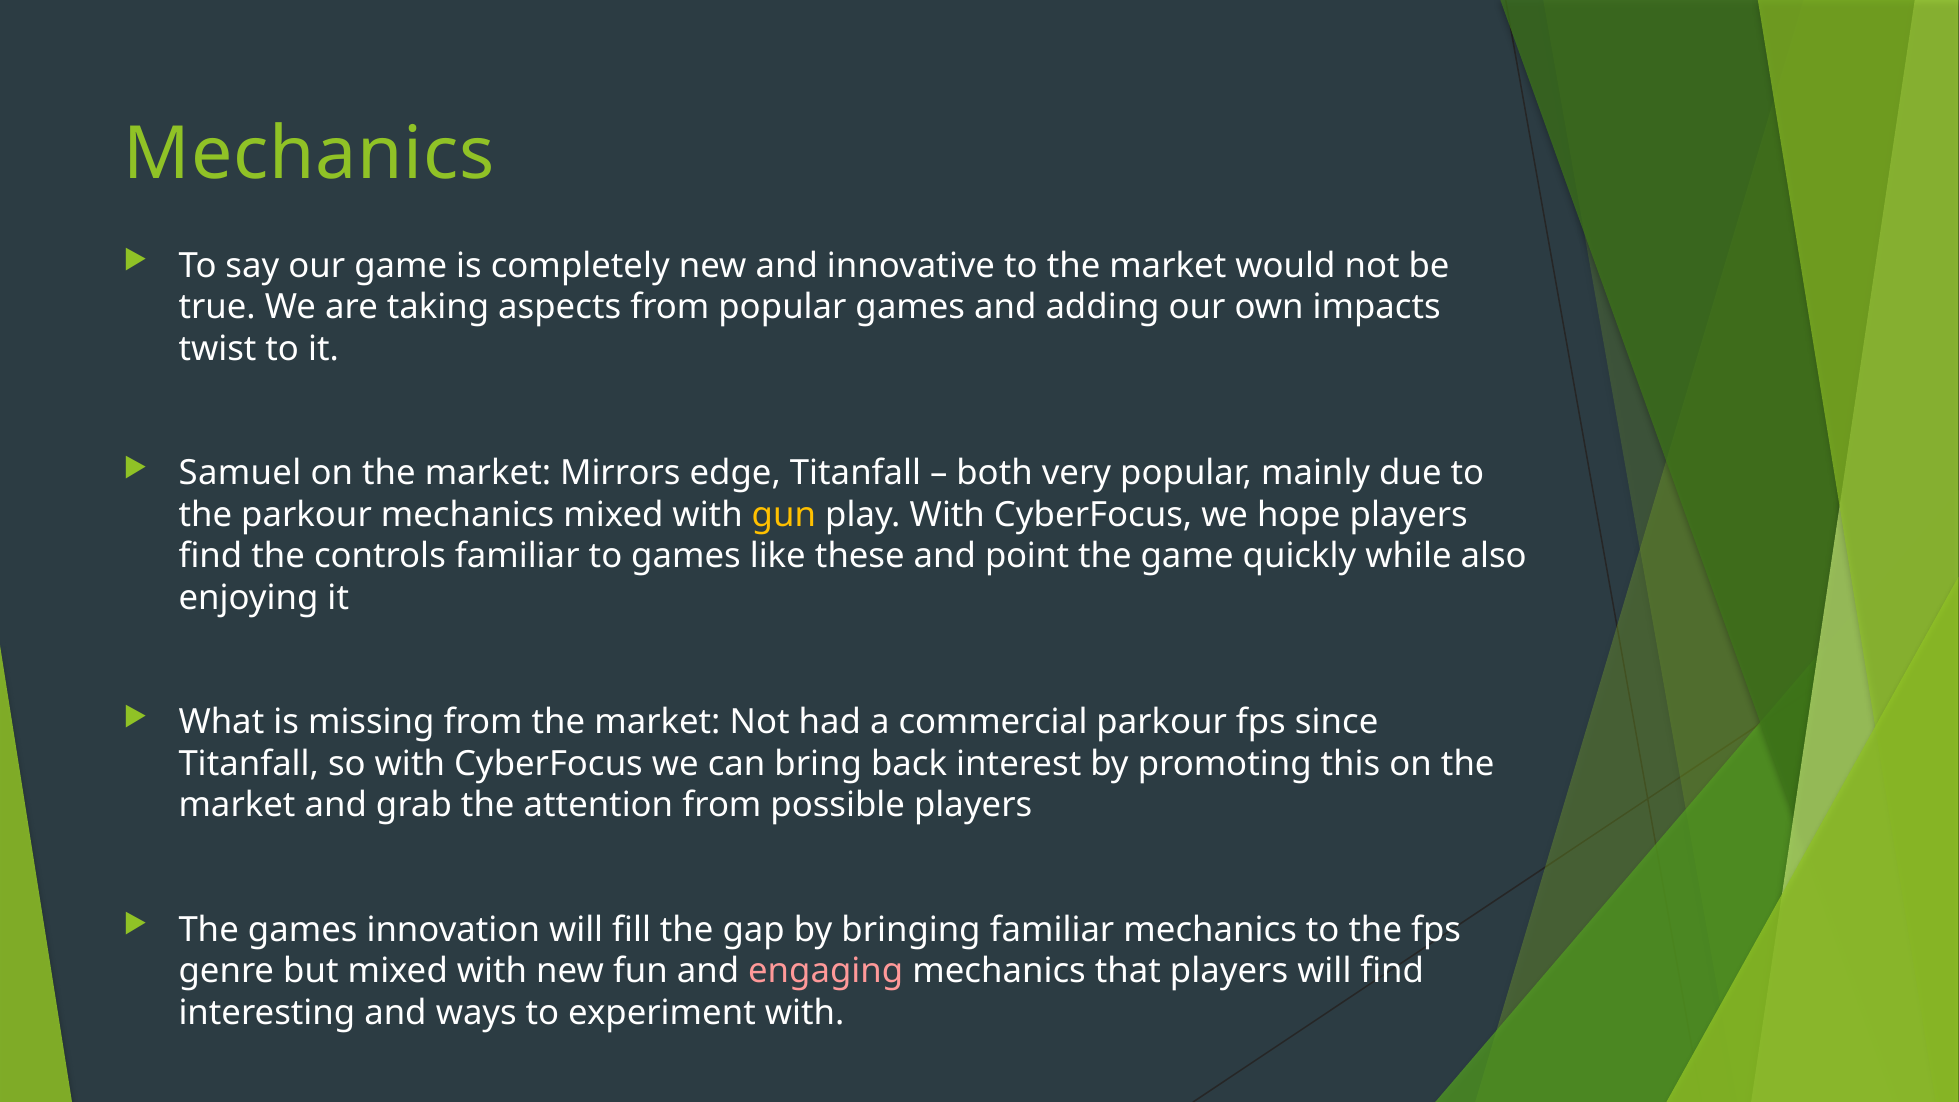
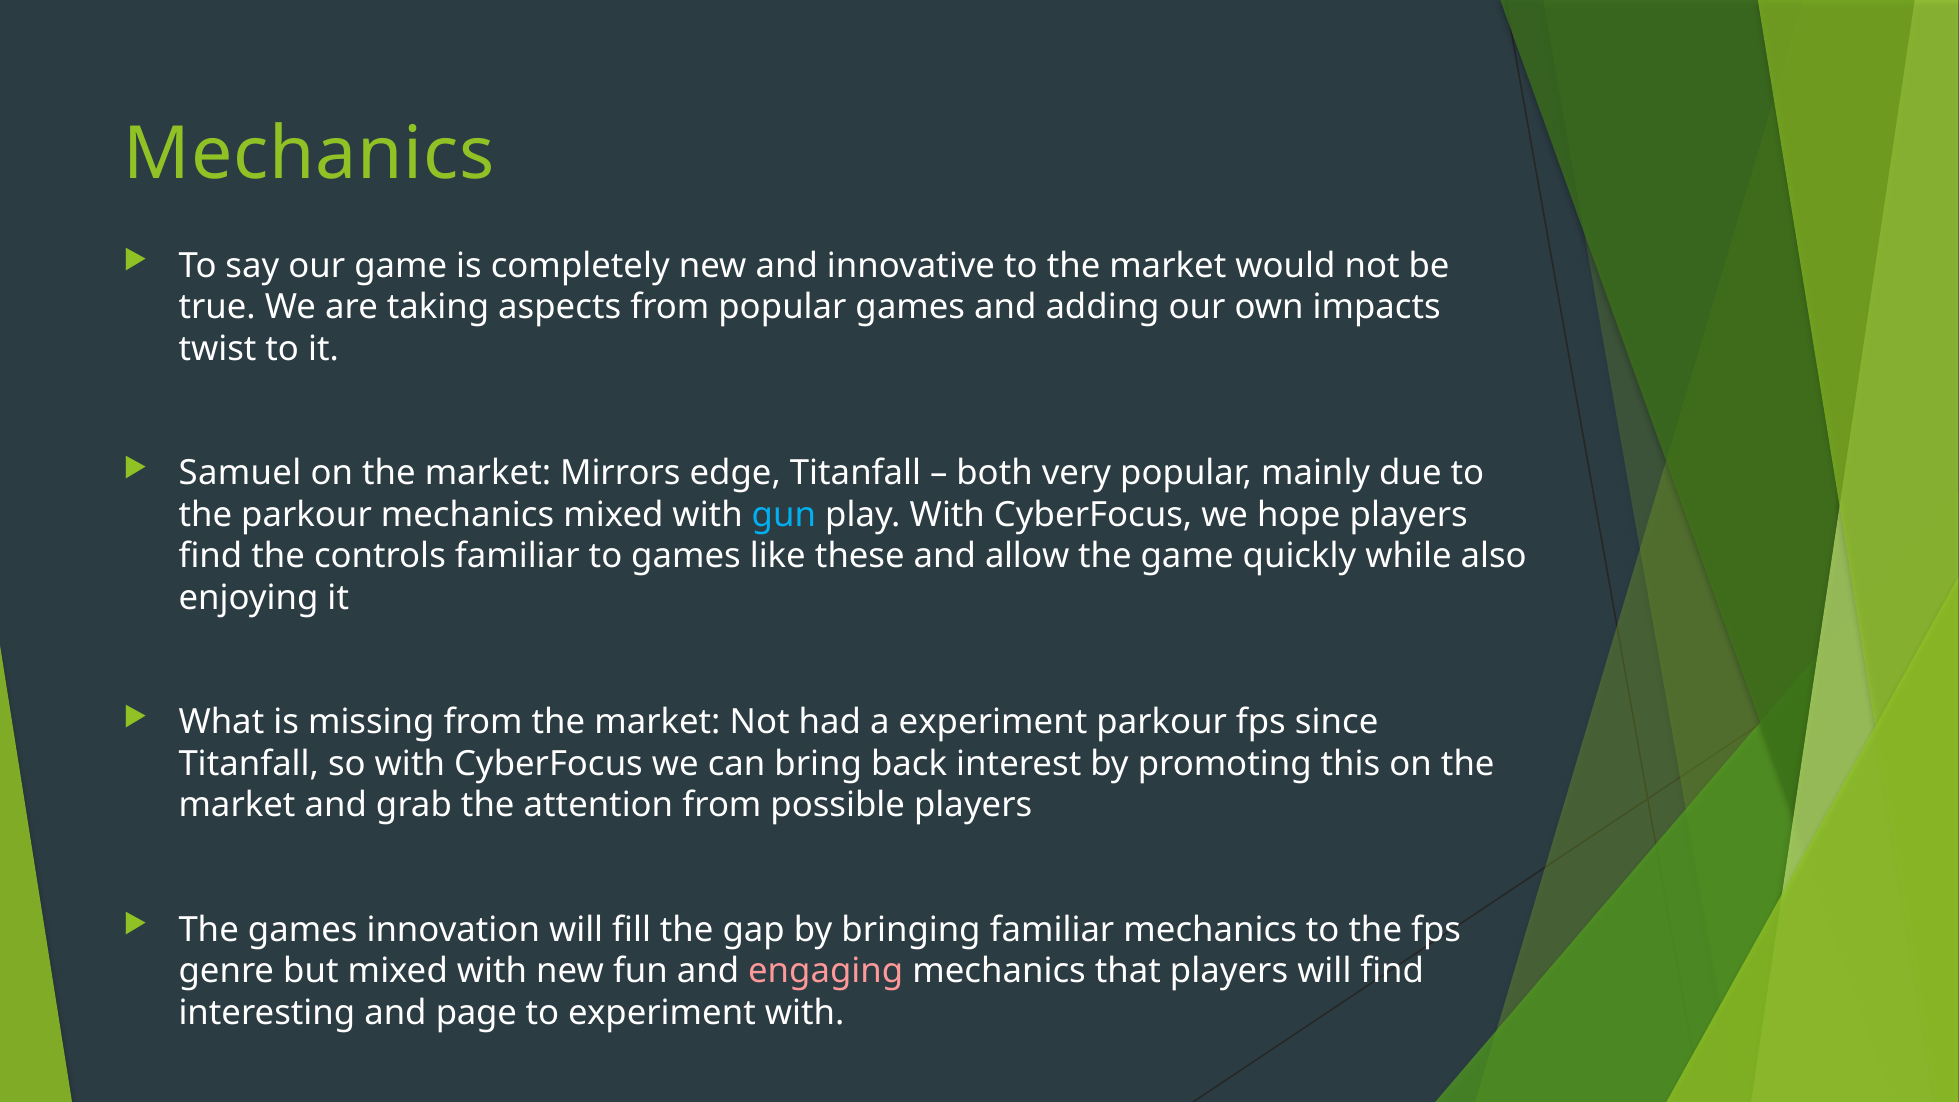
gun colour: yellow -> light blue (784, 515)
point: point -> allow (1027, 556)
a commercial: commercial -> experiment (993, 722)
ways: ways -> page (476, 1013)
